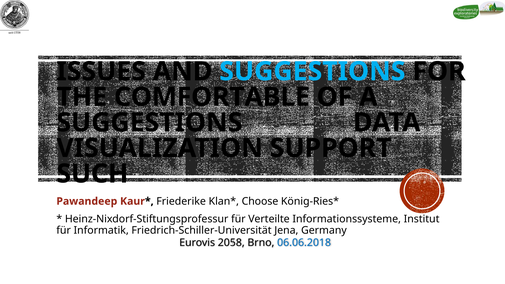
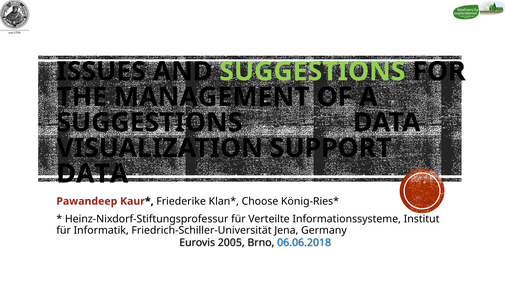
SUGGESTIONS colour: light blue -> light green (312, 71)
COMFORTABLE: COMFORTABLE -> MANAGEMENT (212, 97)
SUCH: SUCH -> DATA (92, 174)
2058: 2058 -> 2005 (231, 243)
